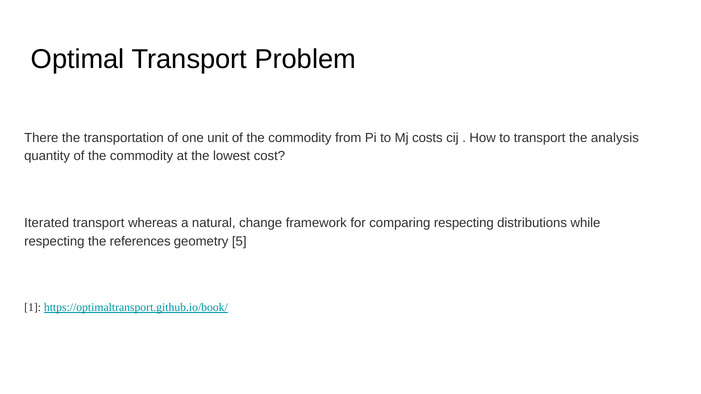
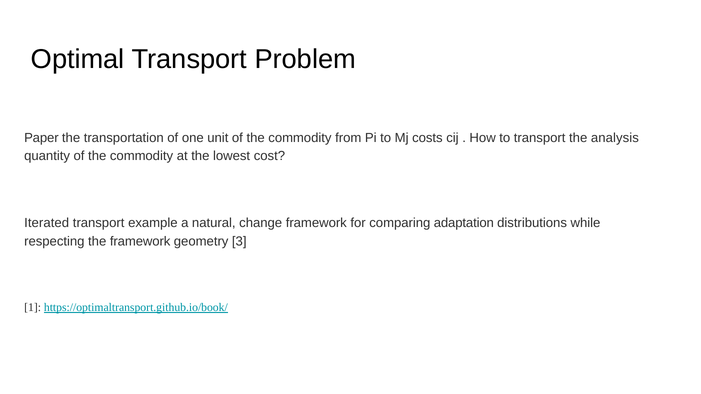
There: There -> Paper (41, 138)
whereas: whereas -> example (153, 223)
comparing respecting: respecting -> adaptation (464, 223)
the references: references -> framework (140, 241)
5: 5 -> 3 (239, 241)
